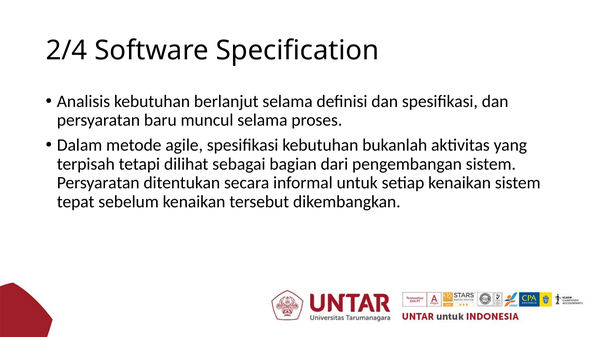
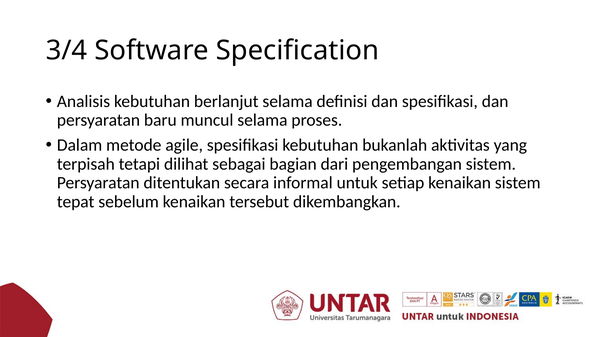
2/4: 2/4 -> 3/4 (66, 50)
